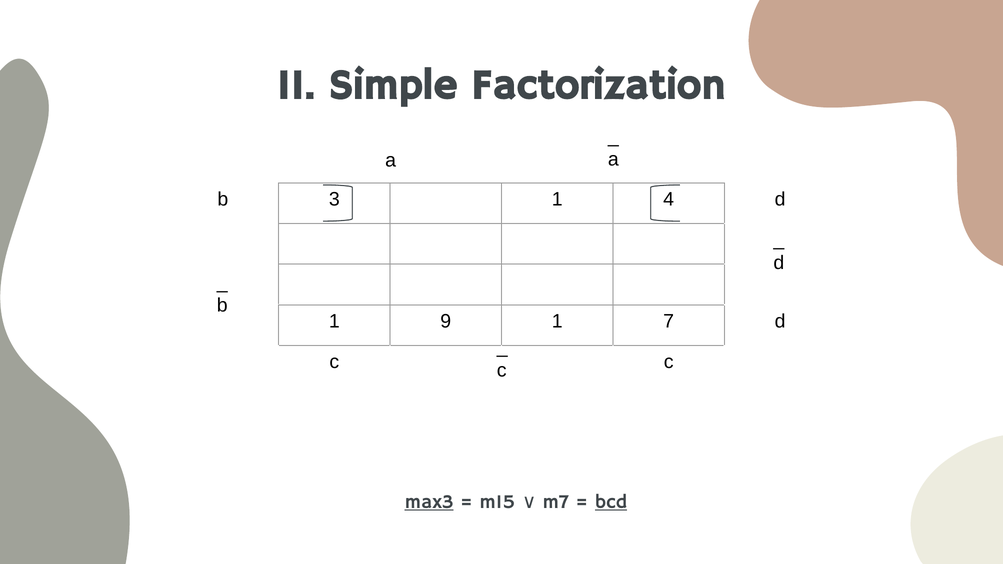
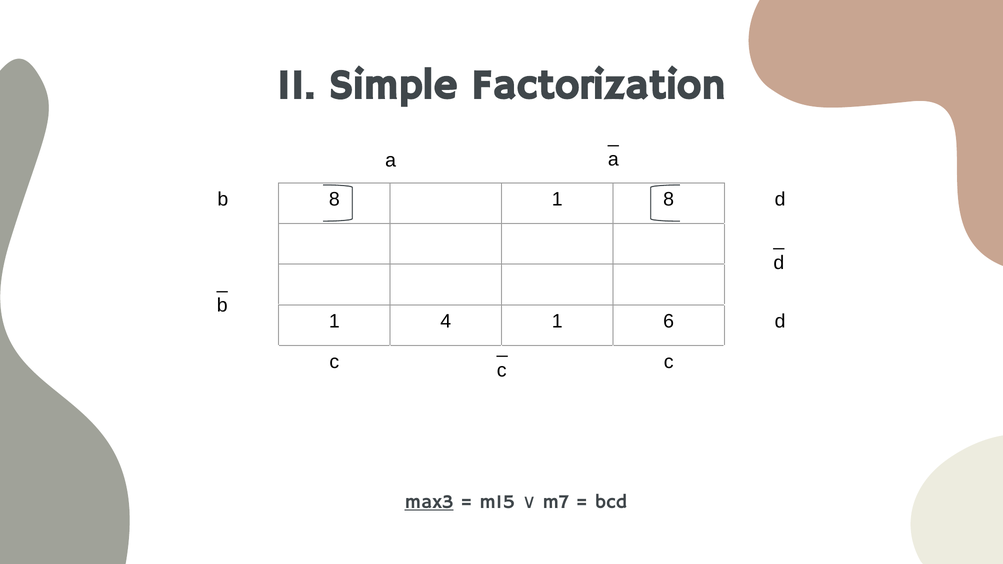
b 3: 3 -> 8 (334, 199)
1 4: 4 -> 8 (669, 199)
9: 9 -> 4 (446, 321)
7: 7 -> 6 (669, 321)
bcd underline: present -> none (611, 502)
